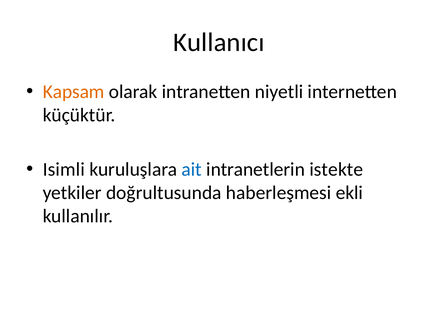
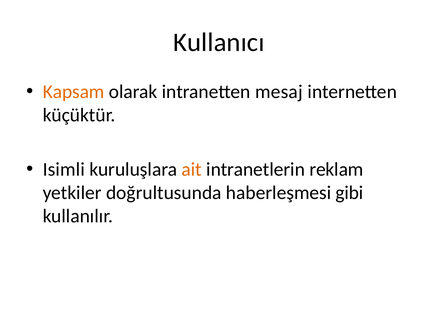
niyetli: niyetli -> mesaj (279, 92)
ait colour: blue -> orange (192, 170)
istekte: istekte -> reklam (336, 170)
ekli: ekli -> gibi (350, 193)
